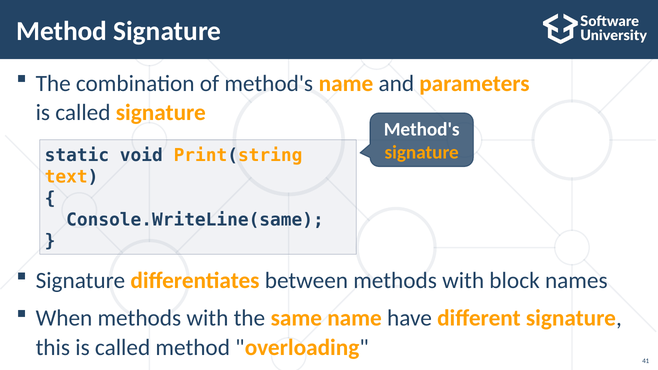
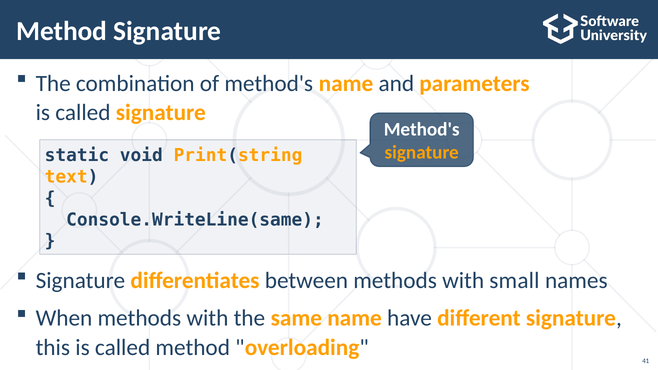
block: block -> small (514, 281)
